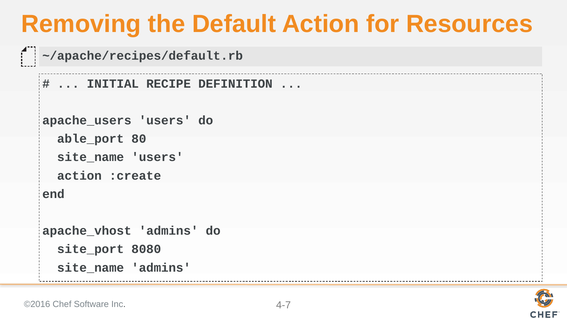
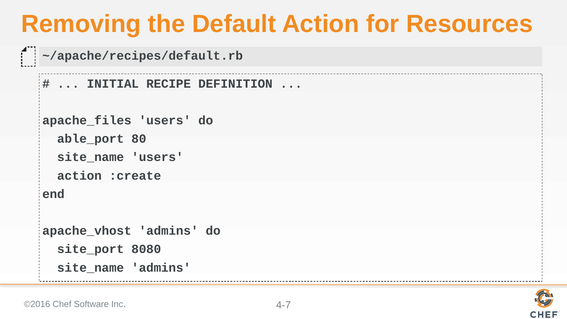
apache_users: apache_users -> apache_files (87, 120)
